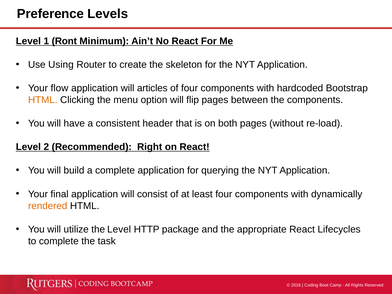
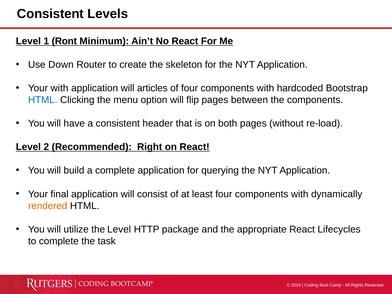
Preference: Preference -> Consistent (50, 14)
Using: Using -> Down (61, 65)
Your flow: flow -> with (59, 88)
HTML colour: orange -> blue (43, 100)
